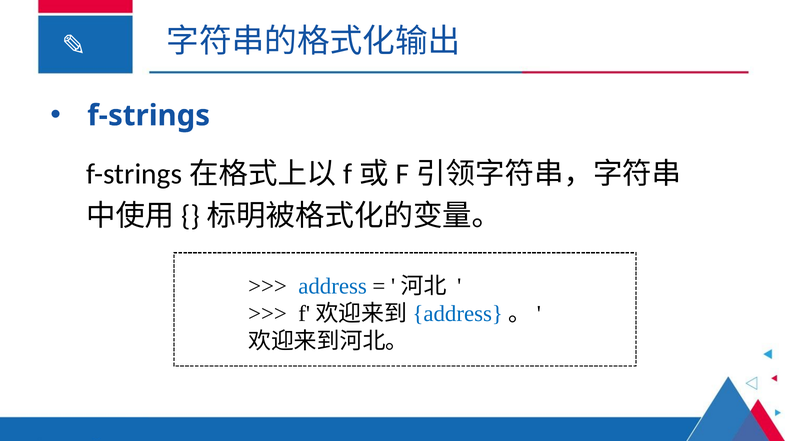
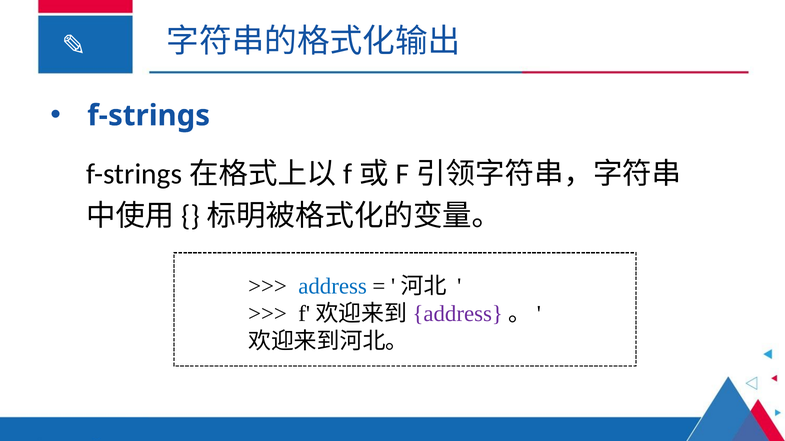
address colour: blue -> purple (458, 314)
